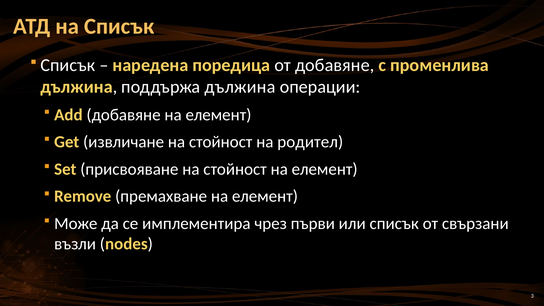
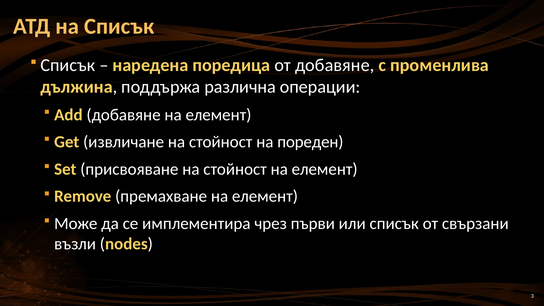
поддържа дължина: дължина -> различна (240, 87)
родител: родител -> пореден (310, 142)
